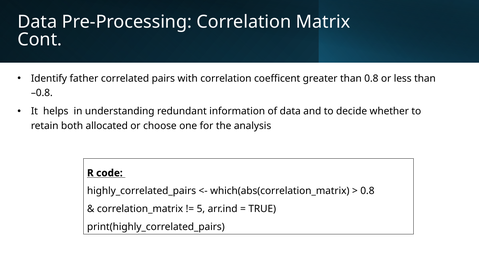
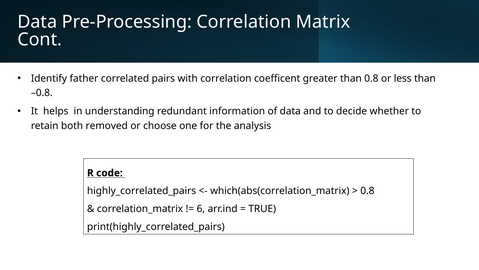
allocated: allocated -> removed (107, 125)
5: 5 -> 6 (201, 209)
